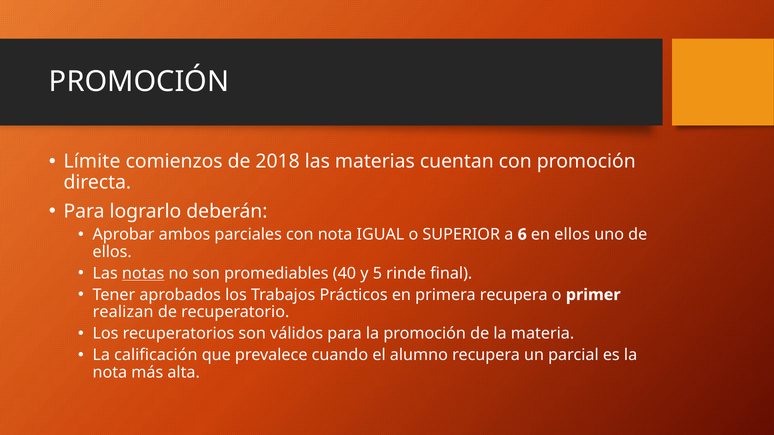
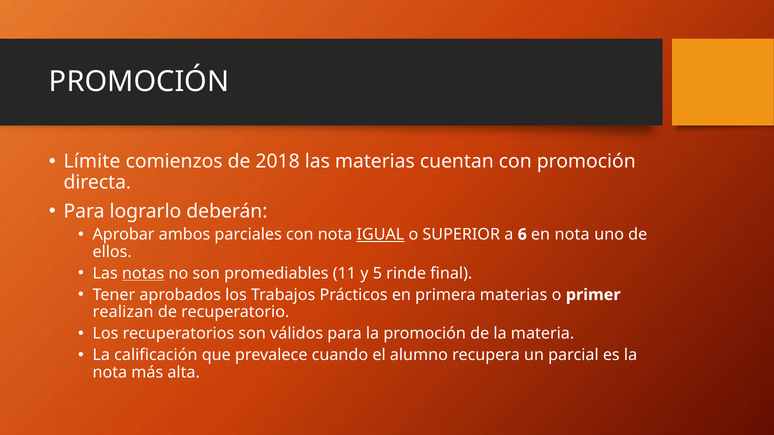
IGUAL underline: none -> present (380, 235)
en ellos: ellos -> nota (572, 235)
40: 40 -> 11 (344, 274)
primera recupera: recupera -> materias (514, 295)
